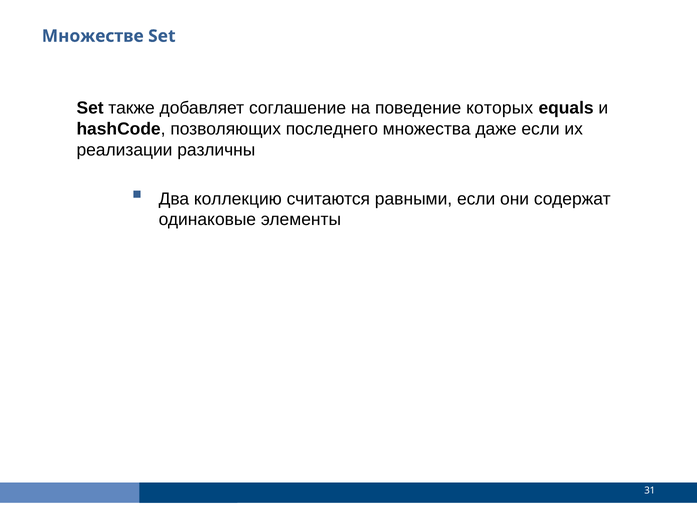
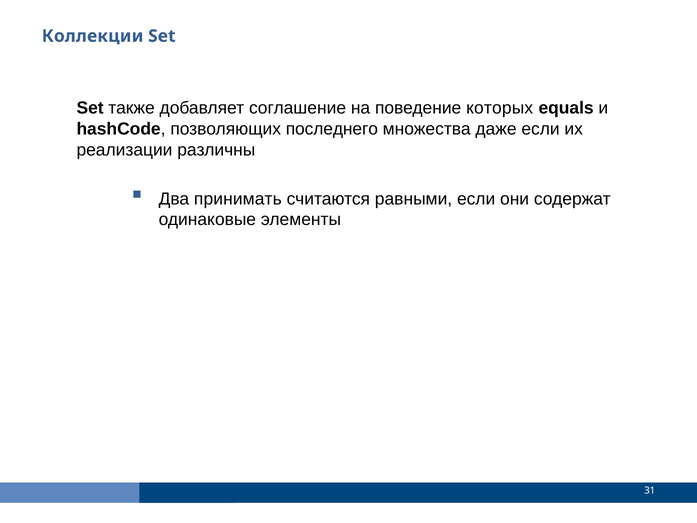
Множестве: Множестве -> Коллекции (93, 36)
коллекцию: коллекцию -> принимать (238, 199)
